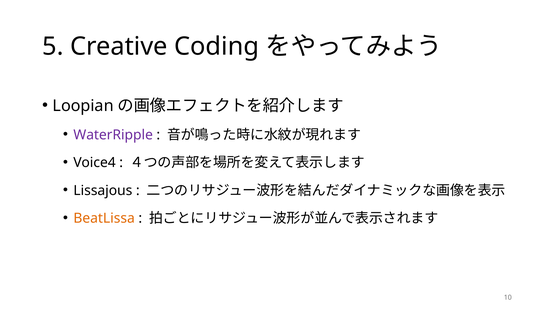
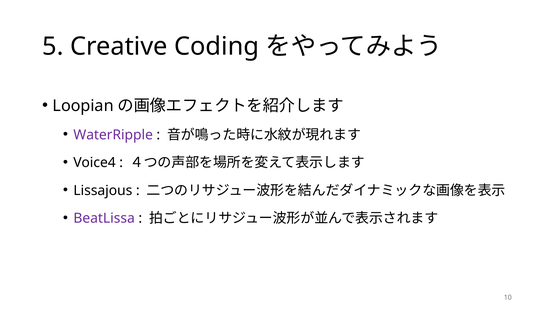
BeatLissa colour: orange -> purple (104, 218)
